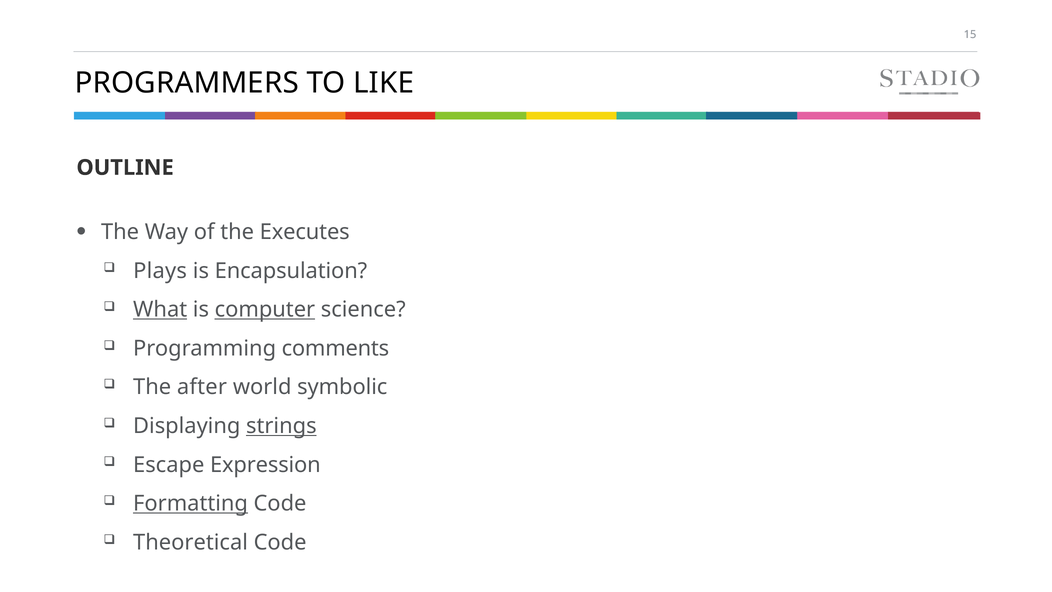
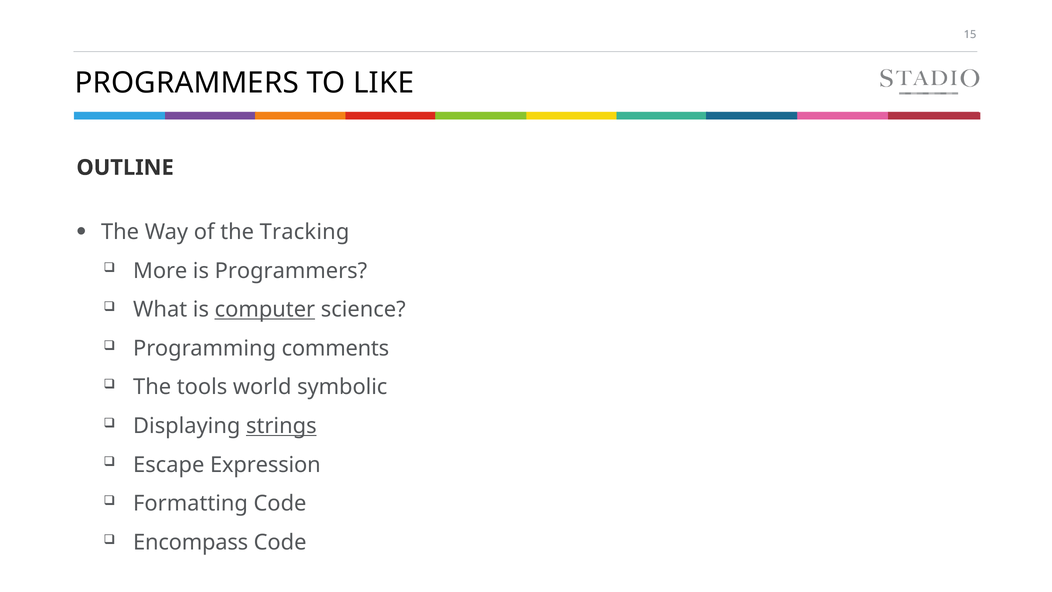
Executes: Executes -> Tracking (305, 232)
Plays: Plays -> More (160, 271)
is Encapsulation: Encapsulation -> Programmers (291, 271)
What underline: present -> none (160, 310)
after: after -> tools (202, 387)
Formatting underline: present -> none (191, 503)
Theoretical: Theoretical -> Encompass (191, 542)
